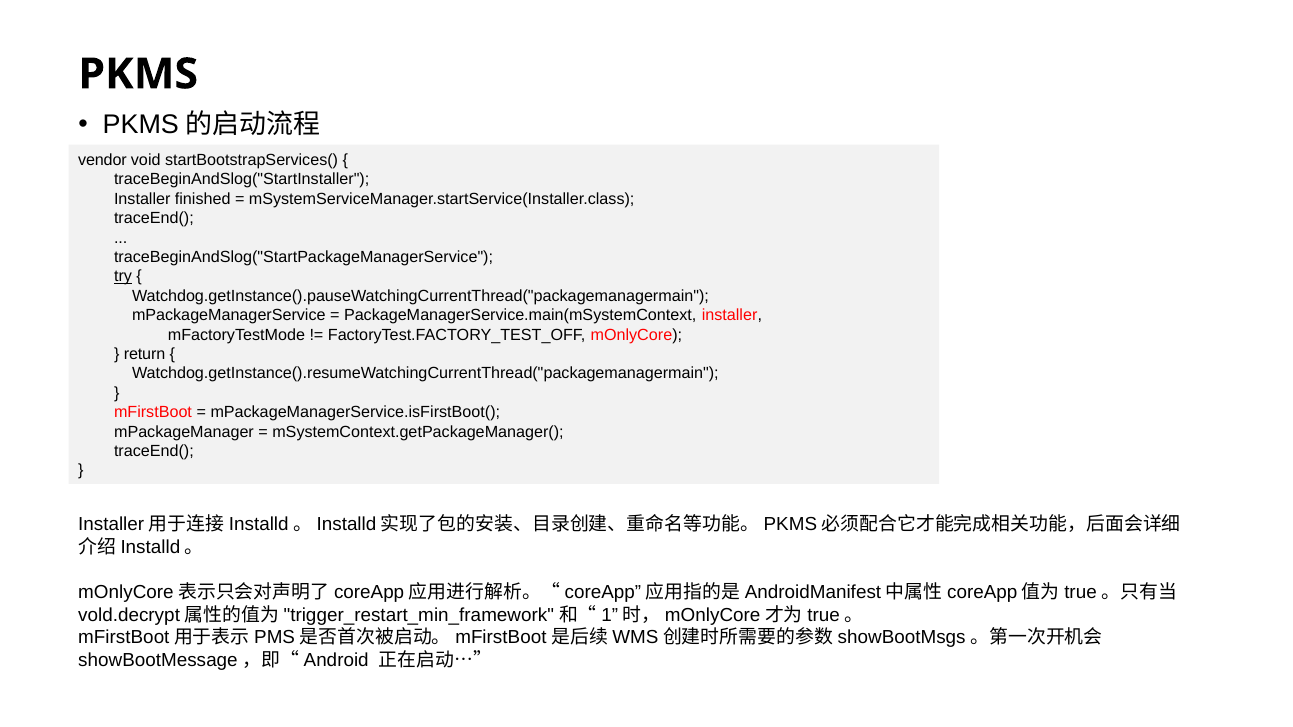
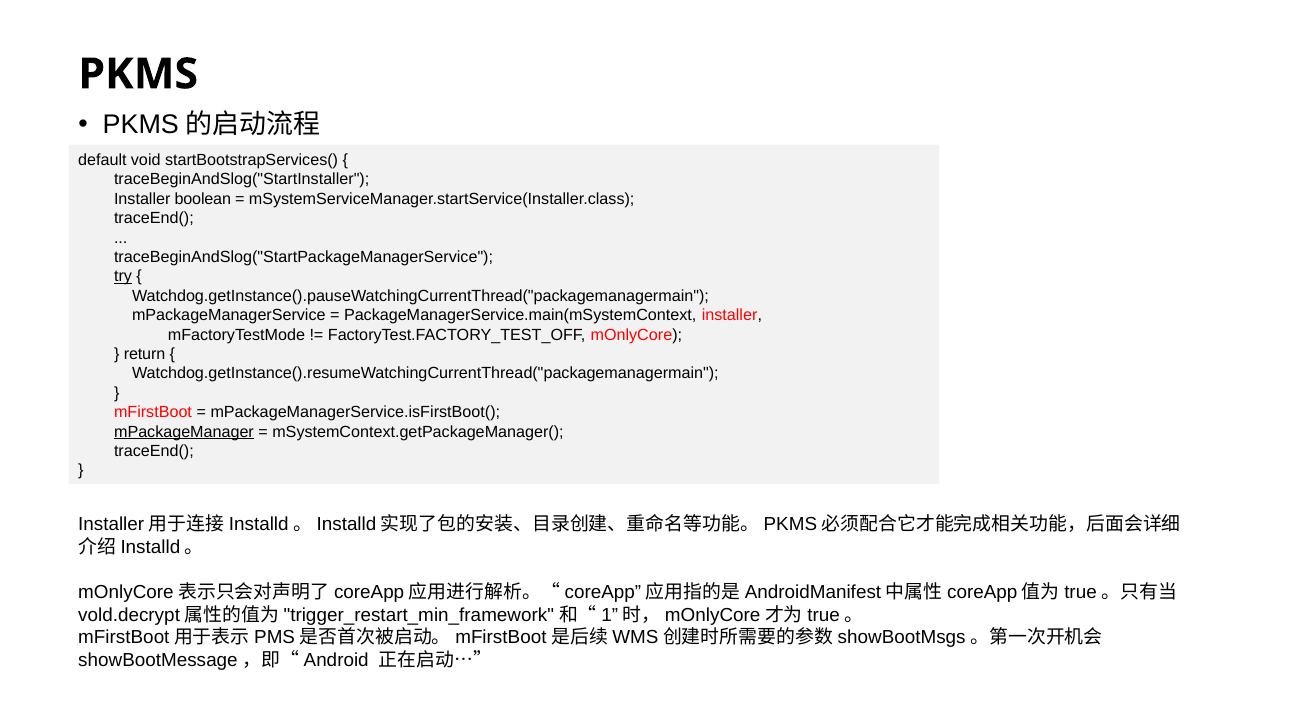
vendor: vendor -> default (102, 160)
finished: finished -> boolean (203, 199)
mPackageManager underline: none -> present (184, 432)
